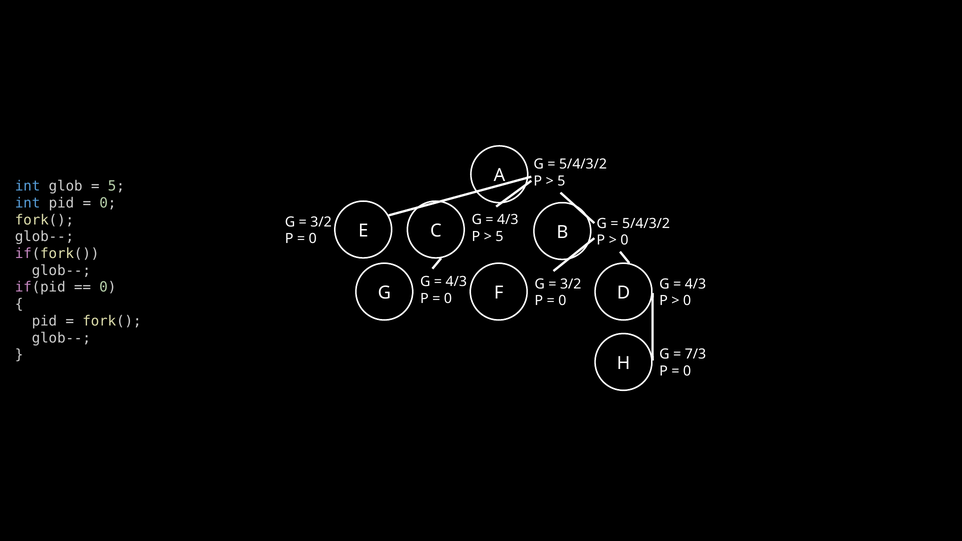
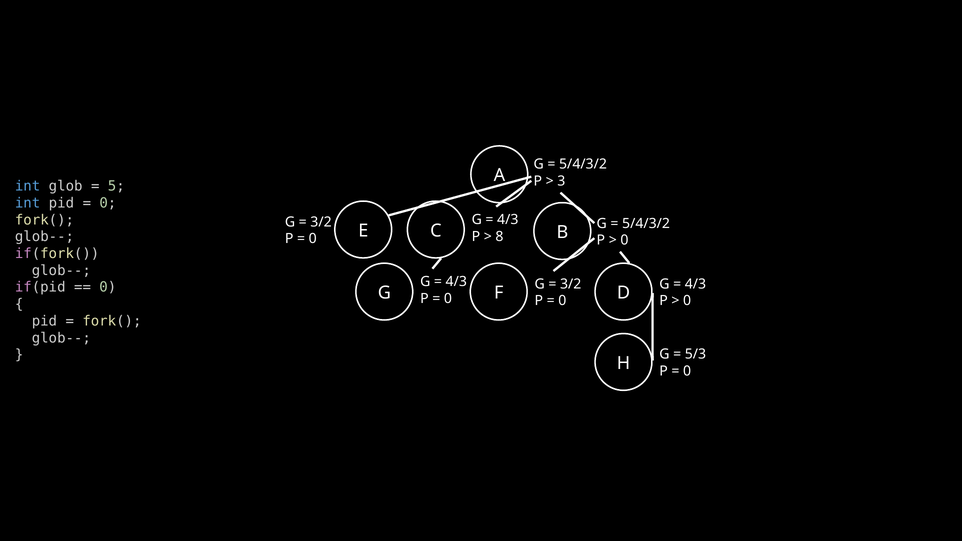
5: 5 -> 3 (561, 181)
5: 5 -> 8 (499, 236)
7/3: 7/3 -> 5/3 (695, 354)
